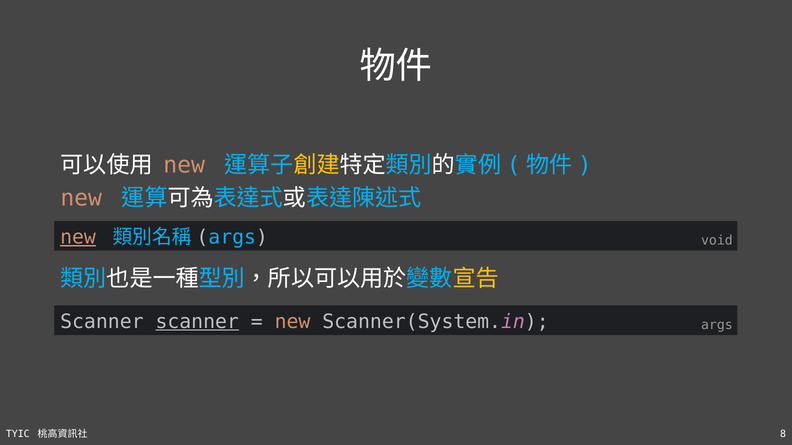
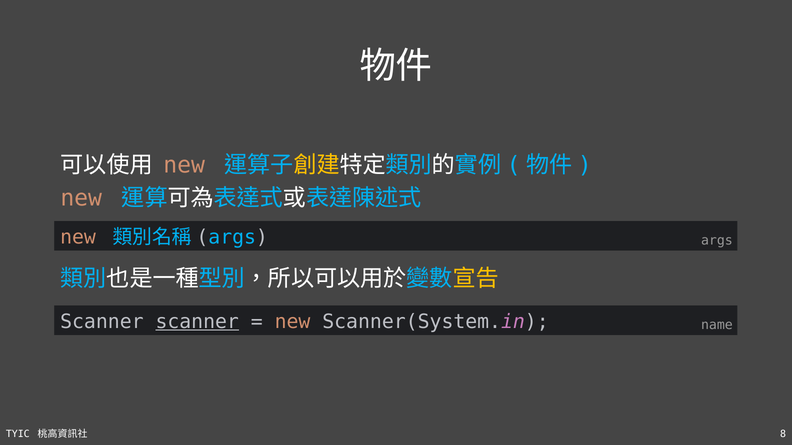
new underline: present -> none (78, 237)
void: void -> args (717, 241)
args: args -> name (717, 325)
